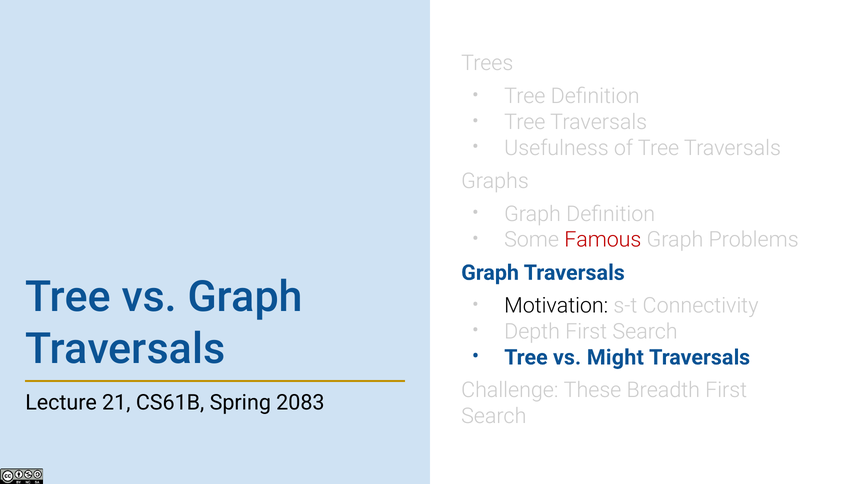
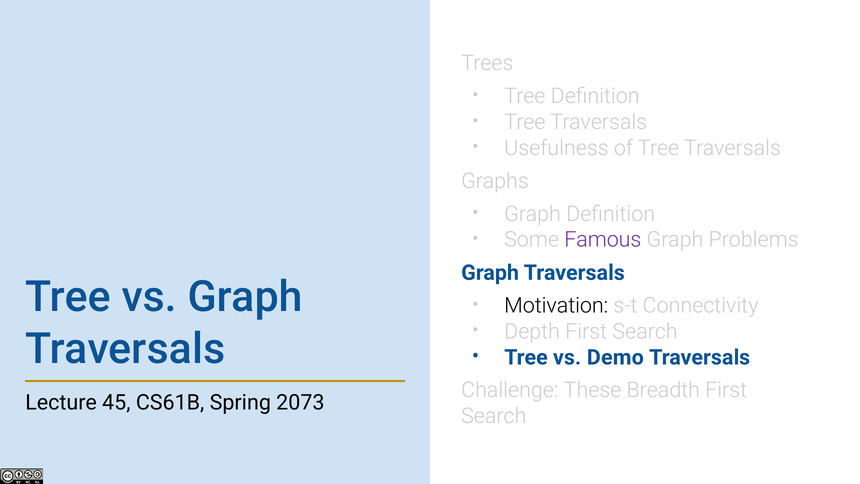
Famous colour: red -> purple (603, 240)
Might: Might -> Demo (615, 357)
21: 21 -> 45 (116, 403)
2083: 2083 -> 2073 (300, 403)
